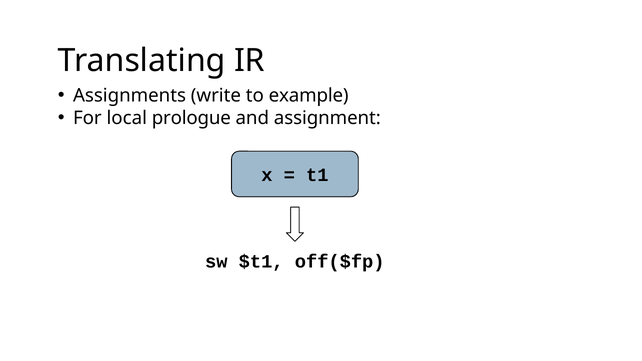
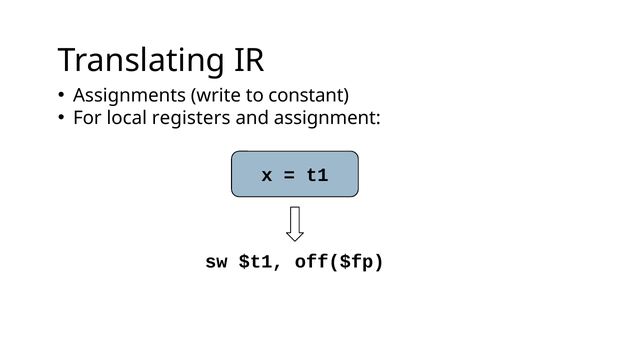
example: example -> constant (309, 95)
prologue: prologue -> registers (191, 118)
